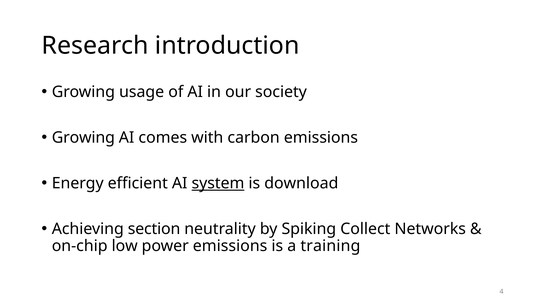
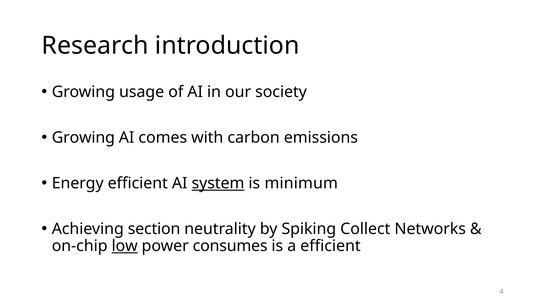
download: download -> minimum (301, 184)
low underline: none -> present (125, 246)
power emissions: emissions -> consumes (230, 246)
a training: training -> efficient (330, 246)
